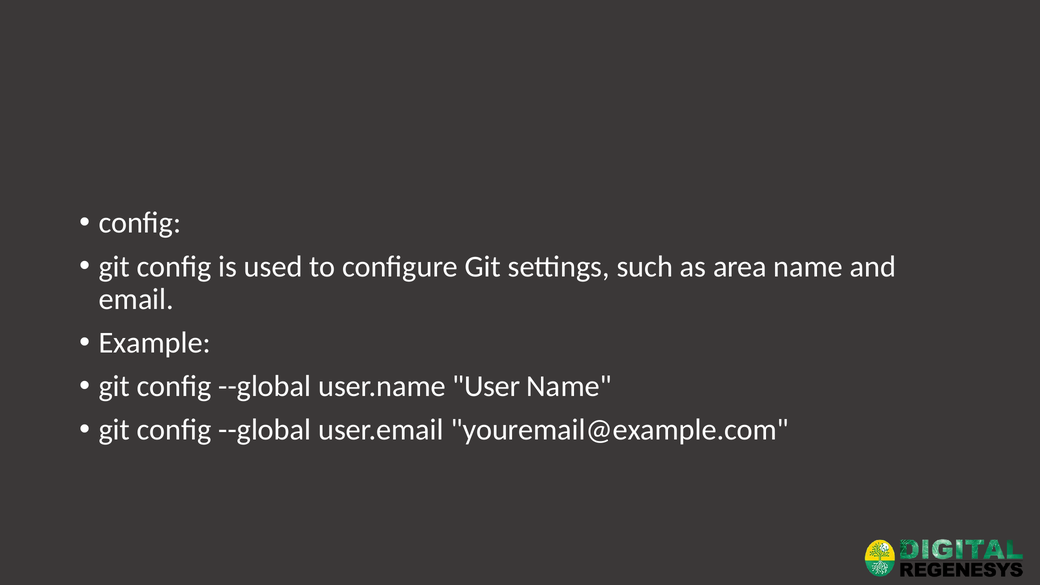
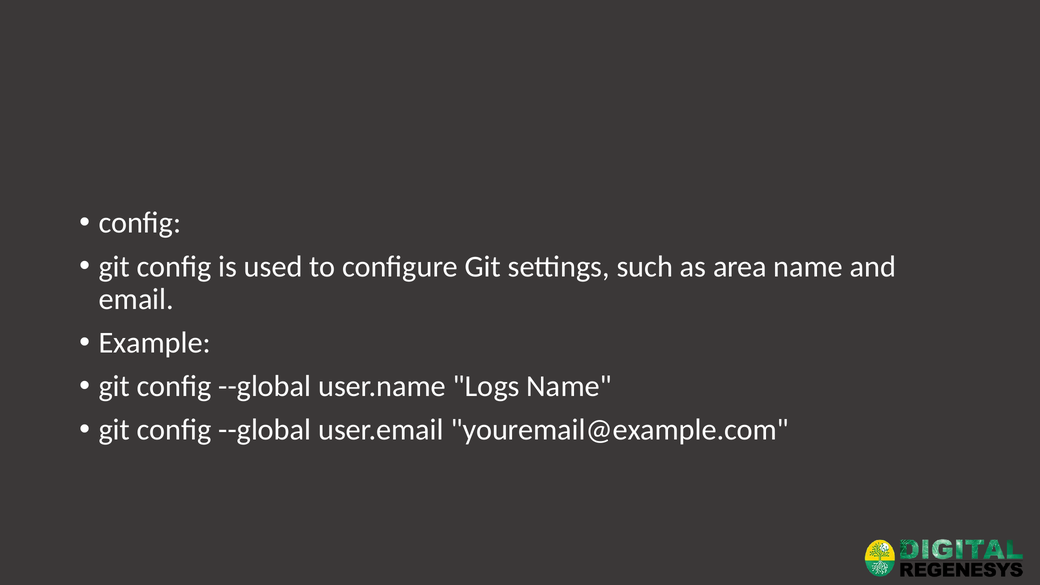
User: User -> Logs (486, 386)
